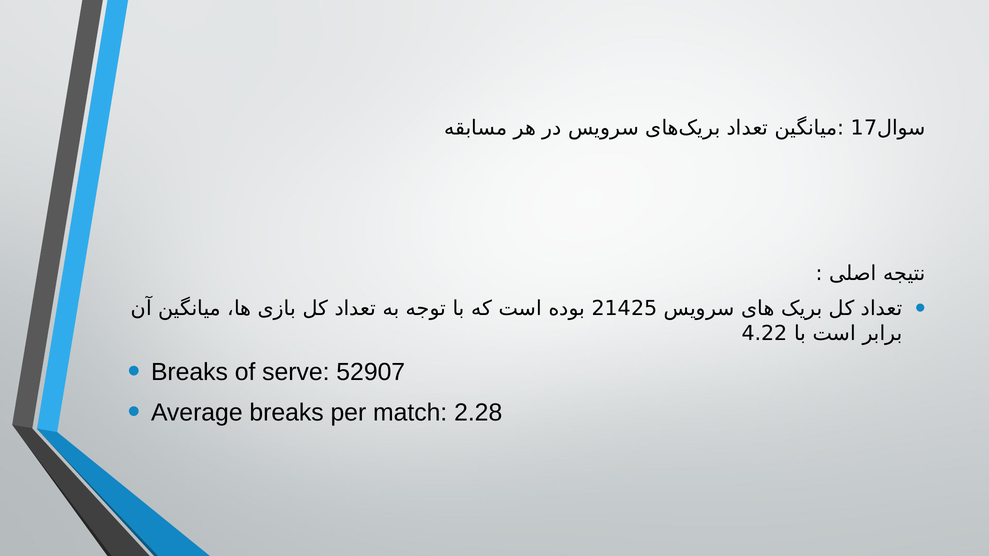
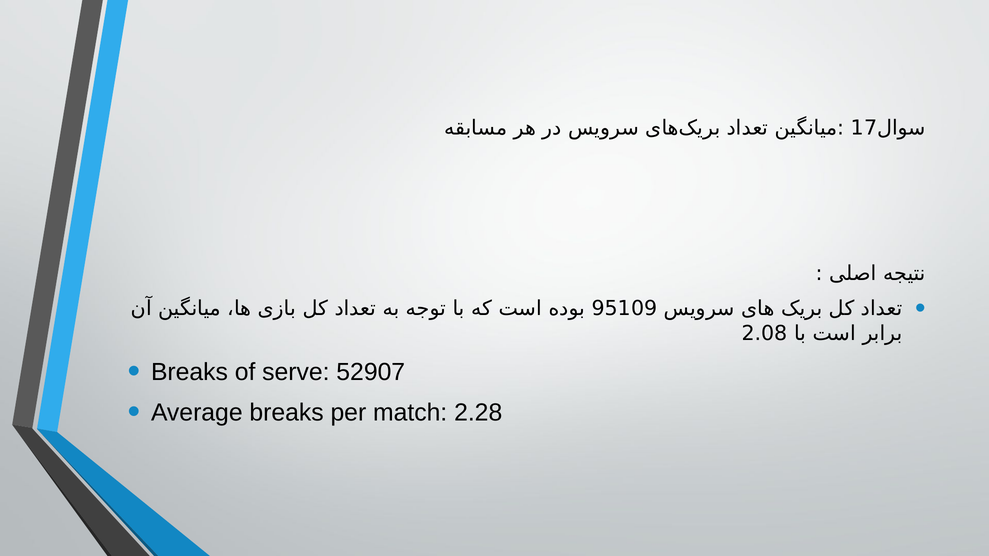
21425: 21425 -> 95109 (625, 309)
4.22: 4.22 -> 2.08 (765, 334)
